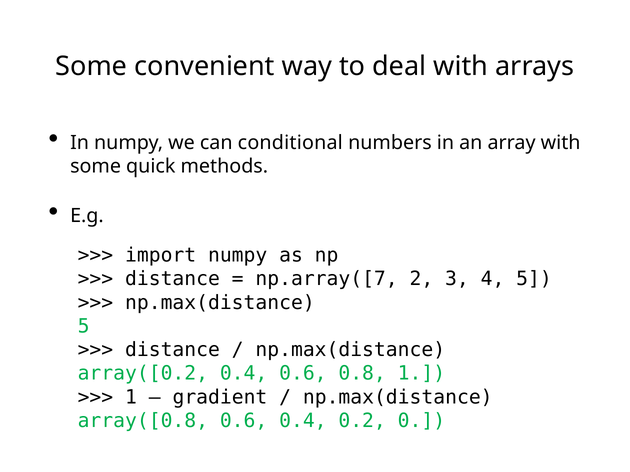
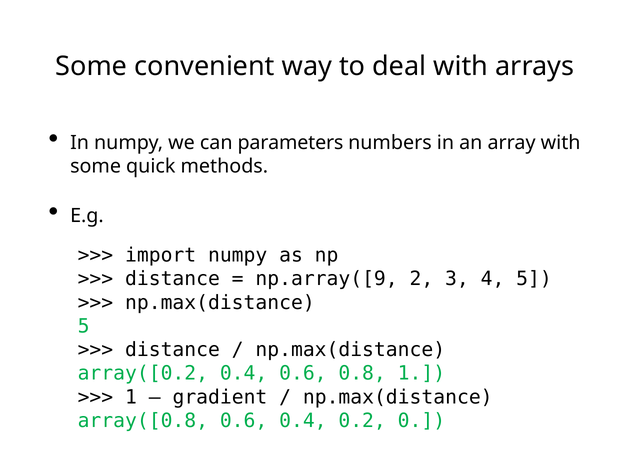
conditional: conditional -> parameters (290, 143)
np.array([7: np.array([7 -> np.array([9 (327, 279)
